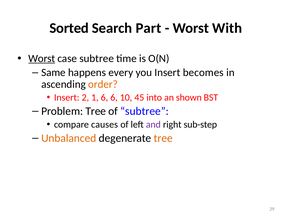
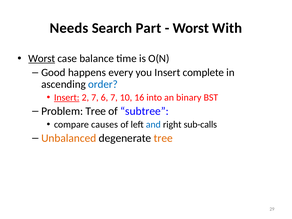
Sorted: Sorted -> Needs (69, 28)
case subtree: subtree -> balance (97, 58)
Same: Same -> Good (53, 72)
becomes: becomes -> complete (203, 72)
order colour: orange -> blue (103, 84)
Insert underline: none -> present (67, 97)
2 1: 1 -> 7 (95, 97)
6 6: 6 -> 7 (114, 97)
45: 45 -> 16 (139, 97)
shown: shown -> binary (189, 97)
and colour: purple -> blue (153, 124)
sub-step: sub-step -> sub-calls (200, 124)
